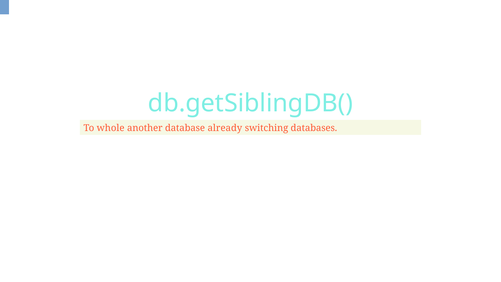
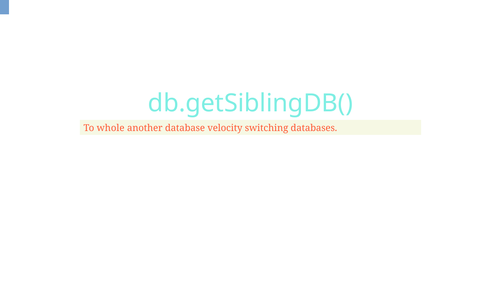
already: already -> velocity (225, 128)
